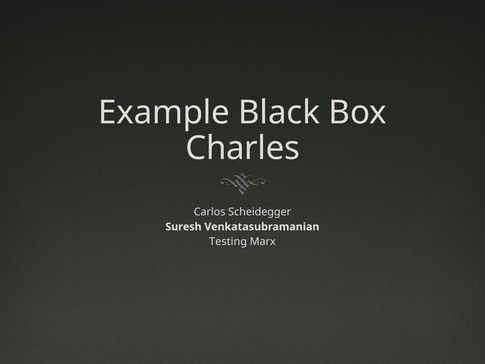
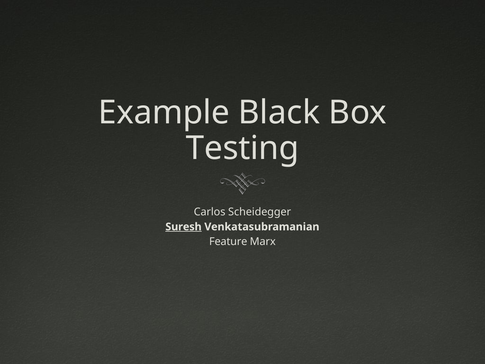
Charles: Charles -> Testing (243, 148)
Suresh underline: none -> present (183, 227)
Testing: Testing -> Feature (228, 242)
